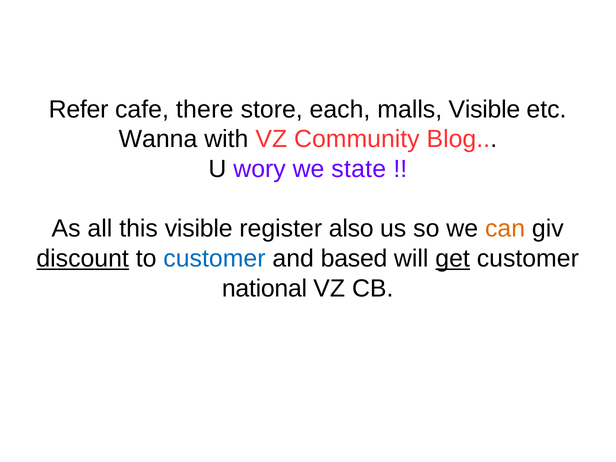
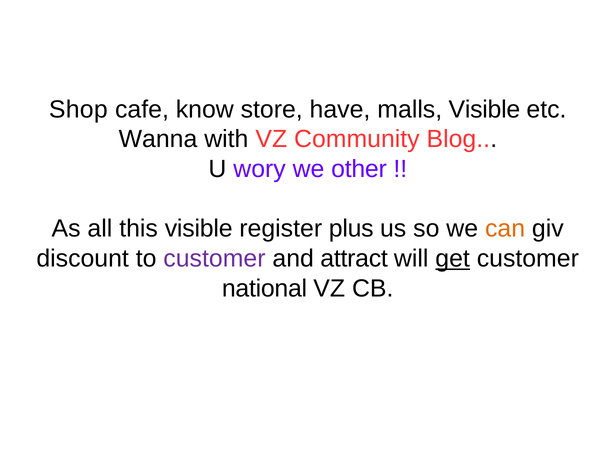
Refer: Refer -> Shop (78, 109)
there: there -> know (205, 109)
each: each -> have (340, 109)
state: state -> other (359, 169)
also: also -> plus (351, 229)
discount underline: present -> none (83, 259)
customer colour: blue -> purple (214, 259)
based: based -> attract (354, 259)
